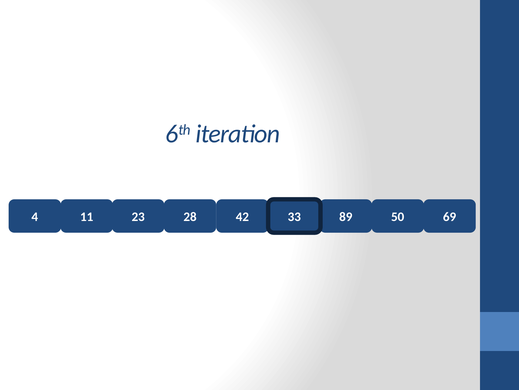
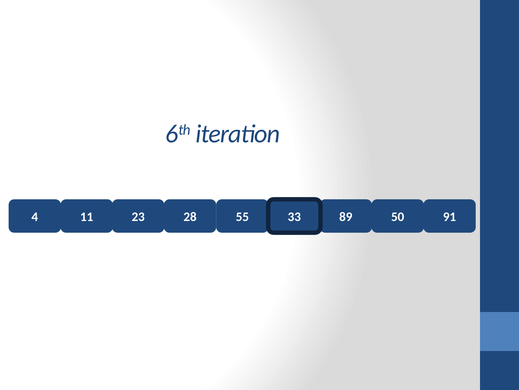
42: 42 -> 55 (242, 216)
69: 69 -> 91 (450, 216)
